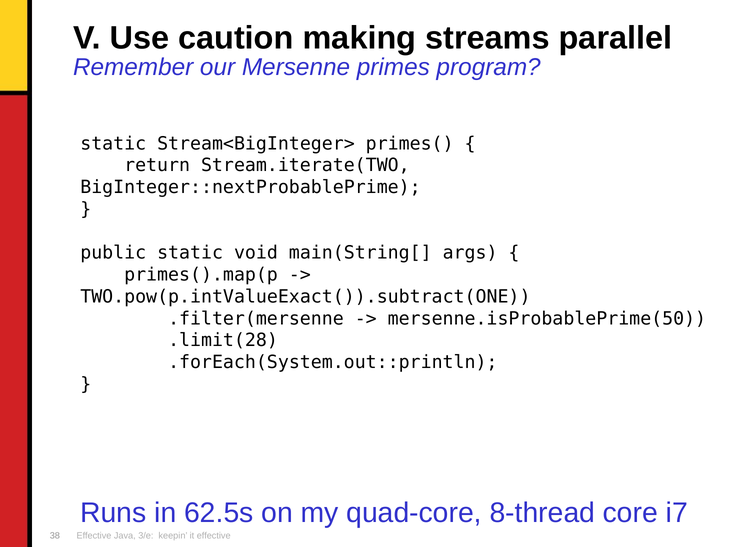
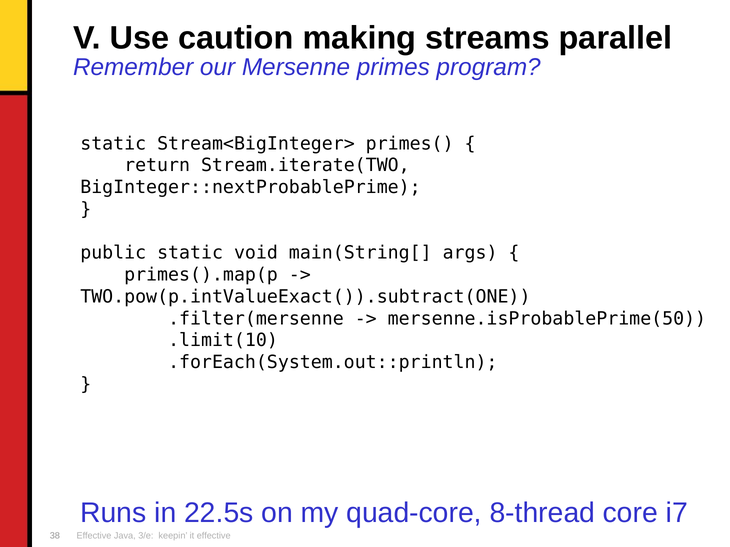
.limit(28: .limit(28 -> .limit(10 (223, 341)
62.5s: 62.5s -> 22.5s (219, 514)
